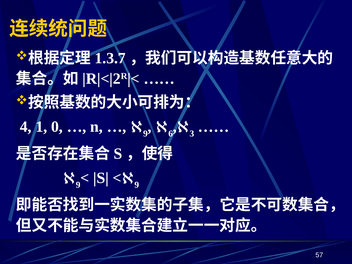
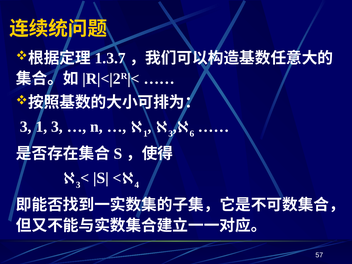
4: 4 -> 3 (26, 127)
1 0: 0 -> 3 (57, 127)
9: 9 -> 1 (145, 134)
6: 6 -> 3 (171, 134)
3: 3 -> 6 (192, 134)
9: 9 -> 3 (78, 185)
9: 9 -> 4 (137, 185)
